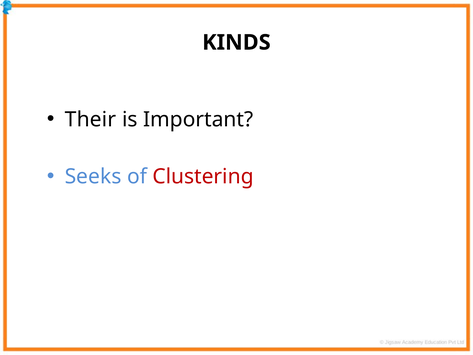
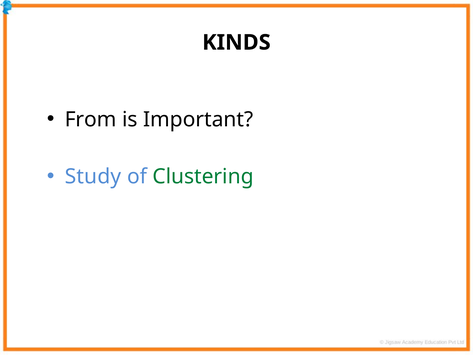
Their: Their -> From (91, 119)
Seeks: Seeks -> Study (93, 176)
Clustering colour: red -> green (203, 176)
